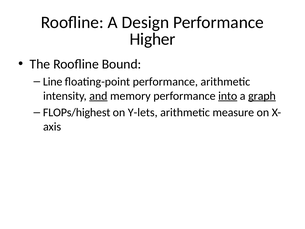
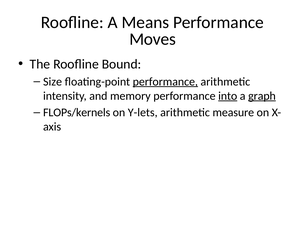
Design: Design -> Means (145, 22)
Higher: Higher -> Moves (153, 39)
Line: Line -> Size (53, 81)
performance underline: none -> present (165, 81)
and underline: present -> none (98, 96)
FLOPs/highest: FLOPs/highest -> FLOPs/kernels (77, 112)
